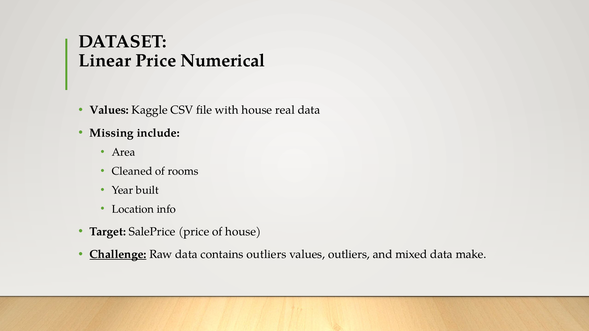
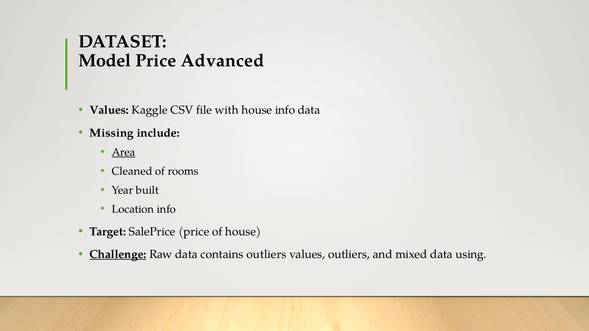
Linear: Linear -> Model (105, 61)
Numerical: Numerical -> Advanced (223, 61)
house real: real -> info (285, 110)
Area underline: none -> present (124, 152)
make: make -> using (471, 255)
